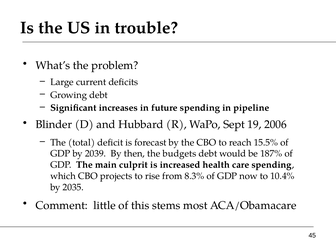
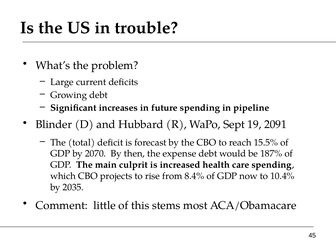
2006: 2006 -> 2091 (275, 124)
2039: 2039 -> 2070 (96, 154)
budgets: budgets -> expense (179, 154)
8.3%: 8.3% -> 8.4% (194, 176)
